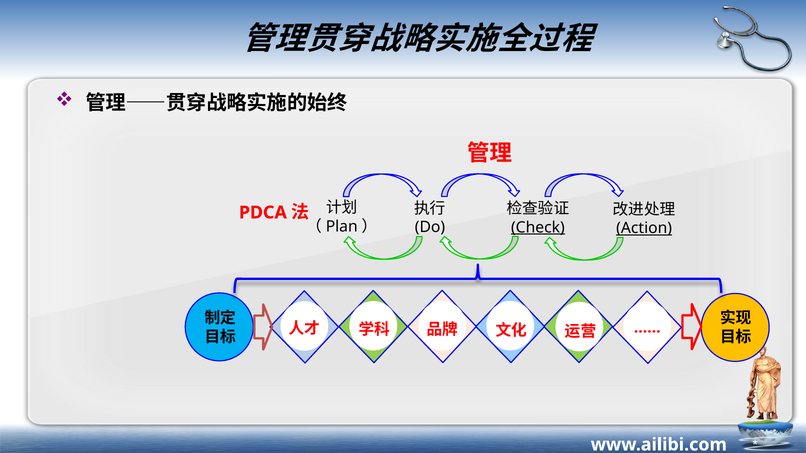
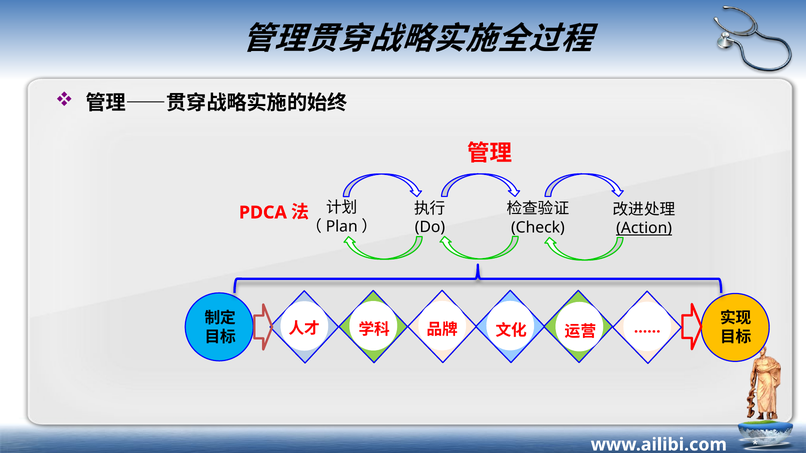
Check underline: present -> none (538, 228)
